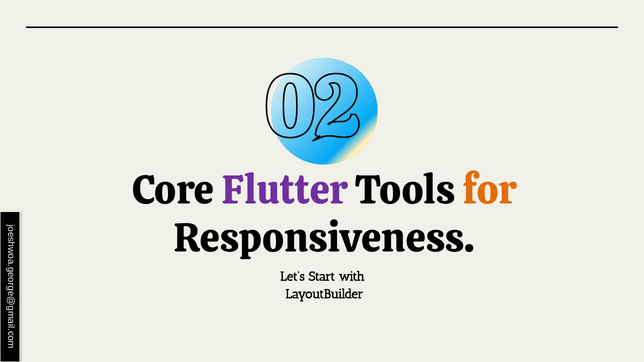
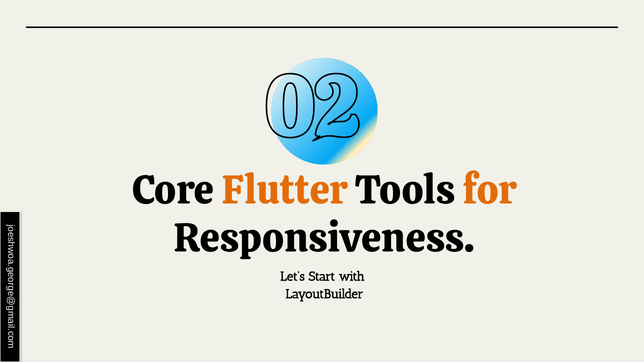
Flutter colour: purple -> orange (285, 191)
